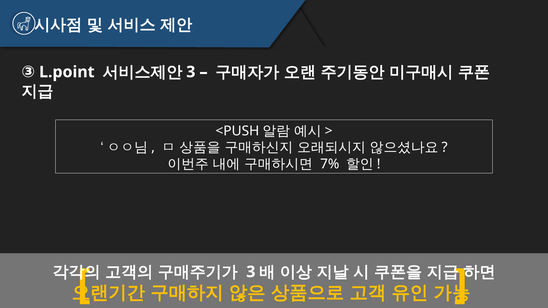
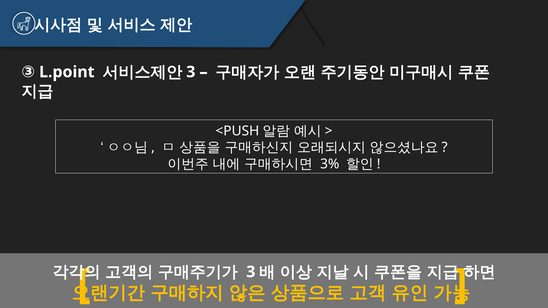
7%: 7% -> 3% (330, 164)
